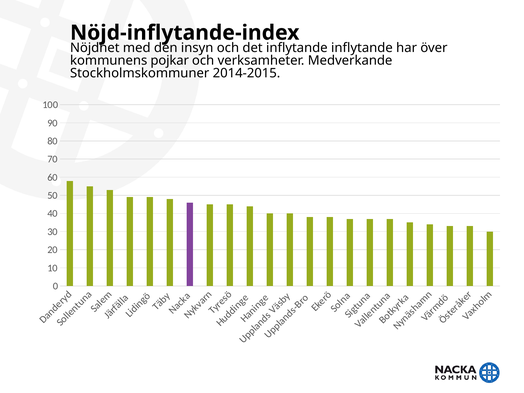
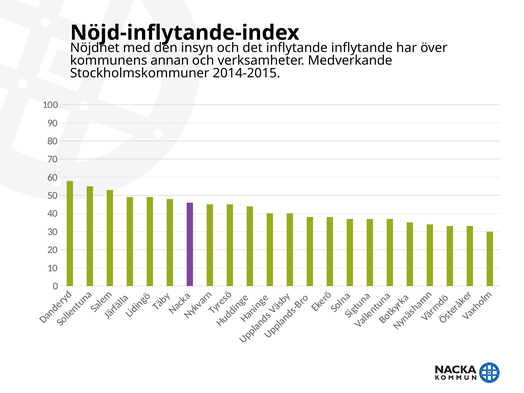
pojkar: pojkar -> annan (170, 61)
